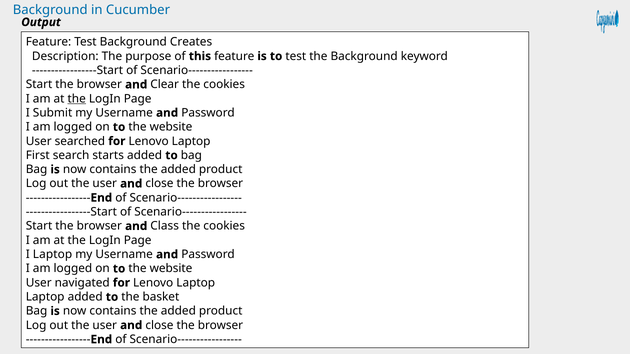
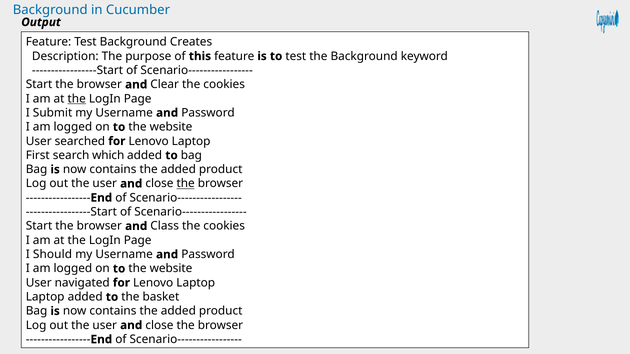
starts: starts -> which (108, 155)
the underline: none -> present (186, 184)
I Laptop: Laptop -> Should (53, 255)
